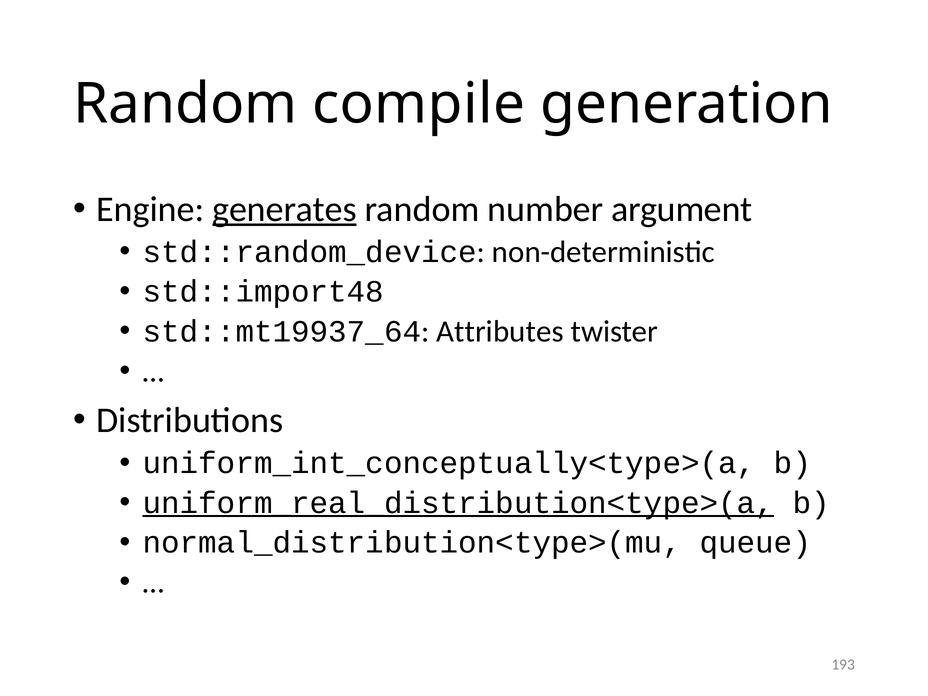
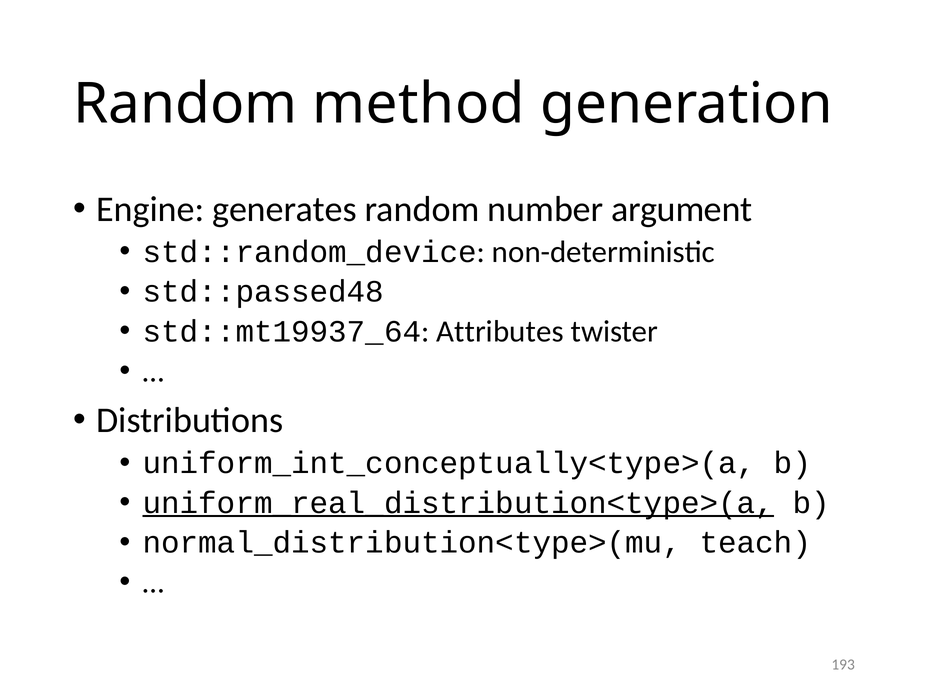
compile: compile -> method (419, 104)
generates underline: present -> none (285, 209)
std::import48: std::import48 -> std::passed48 (263, 292)
queue: queue -> teach (755, 543)
